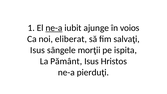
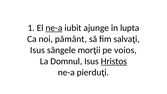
voios: voios -> lupta (130, 28)
eliberat: eliberat -> pământ (71, 39)
ispita: ispita -> voios (125, 50)
Pământ: Pământ -> Domnul (66, 61)
Hristos underline: none -> present (114, 61)
